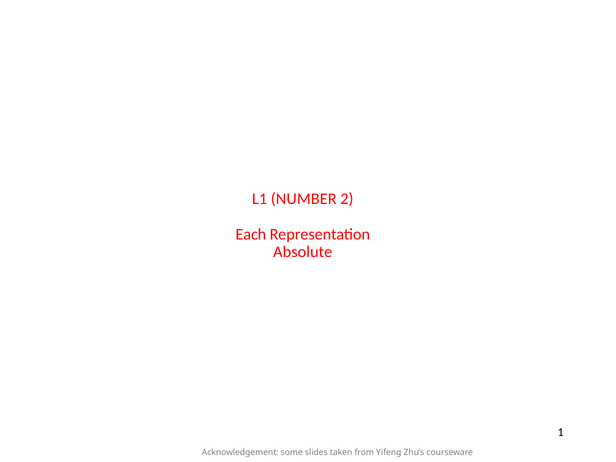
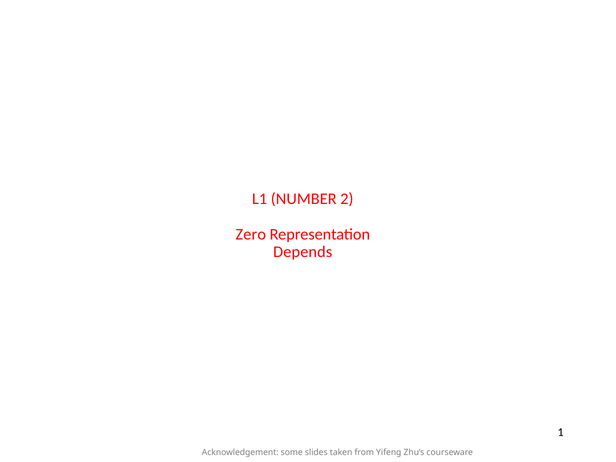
Each: Each -> Zero (251, 234)
Absolute: Absolute -> Depends (303, 252)
